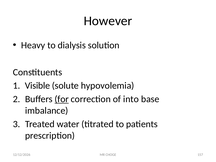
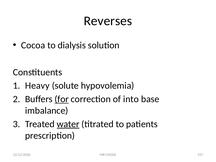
However: However -> Reverses (108, 21)
Heavy: Heavy -> Cocoa (33, 45)
Visible: Visible -> Heavy (37, 86)
water underline: none -> present (68, 124)
